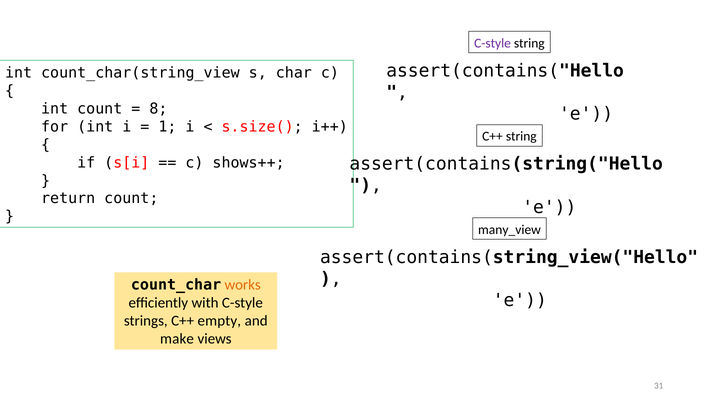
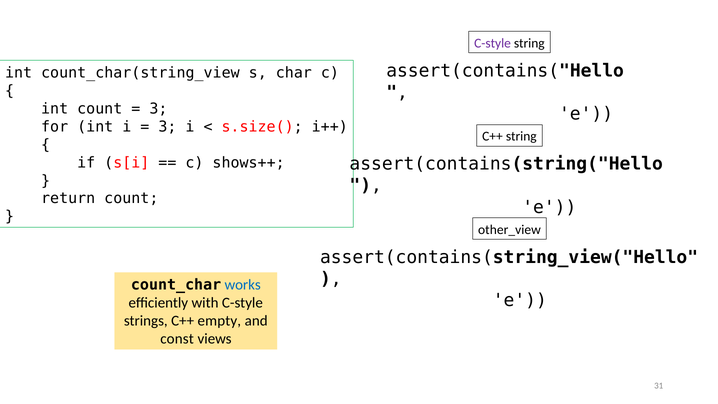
8: 8 -> 3 (158, 109)
1: 1 -> 3 (167, 127)
many_view: many_view -> other_view (509, 230)
works colour: orange -> blue (243, 285)
make: make -> const (177, 339)
